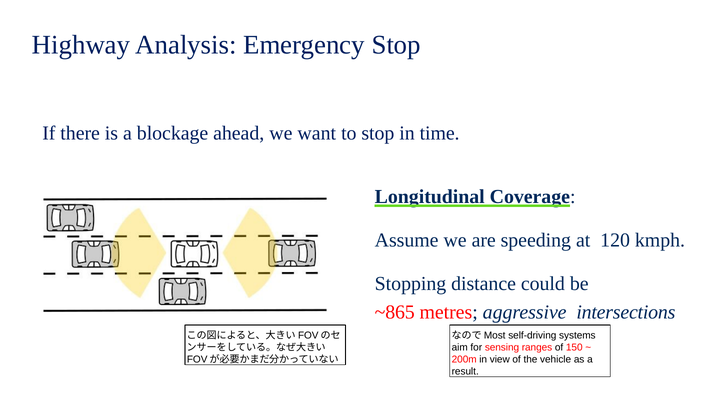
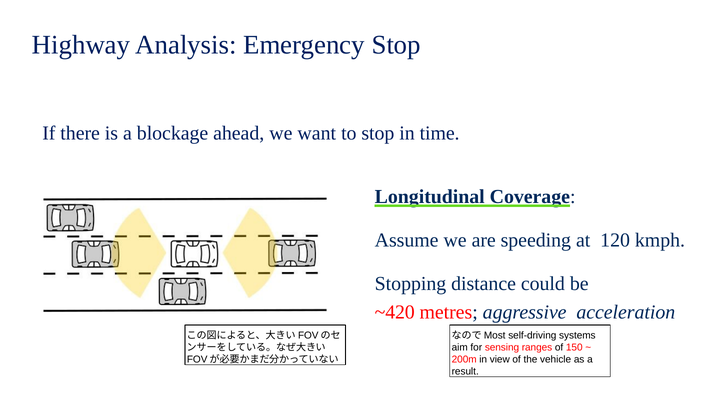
~865: ~865 -> ~420 (395, 313)
intersections: intersections -> acceleration (626, 313)
